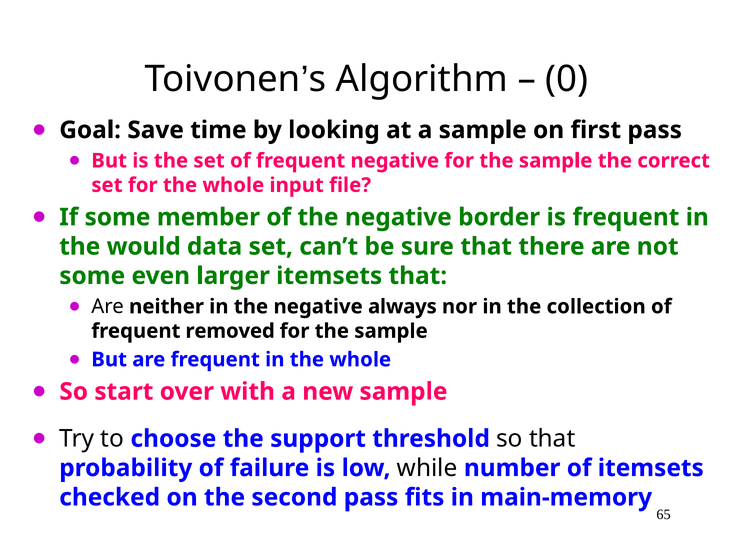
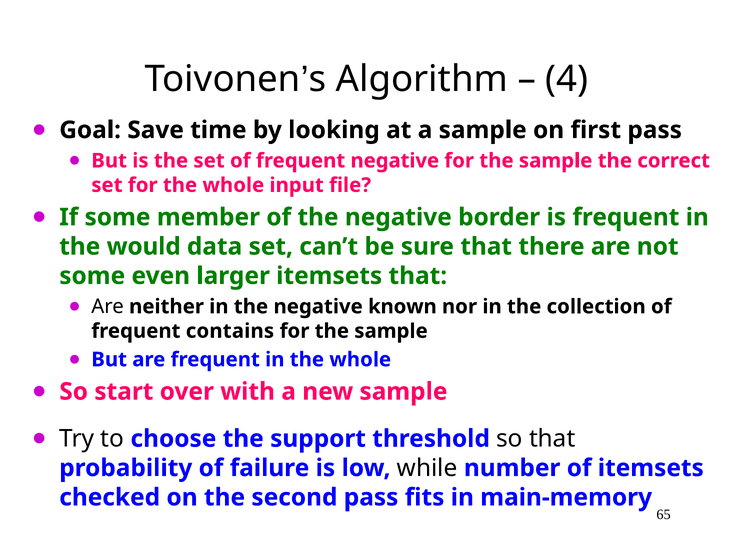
0: 0 -> 4 (567, 79)
always: always -> known (402, 306)
removed: removed -> contains (230, 331)
